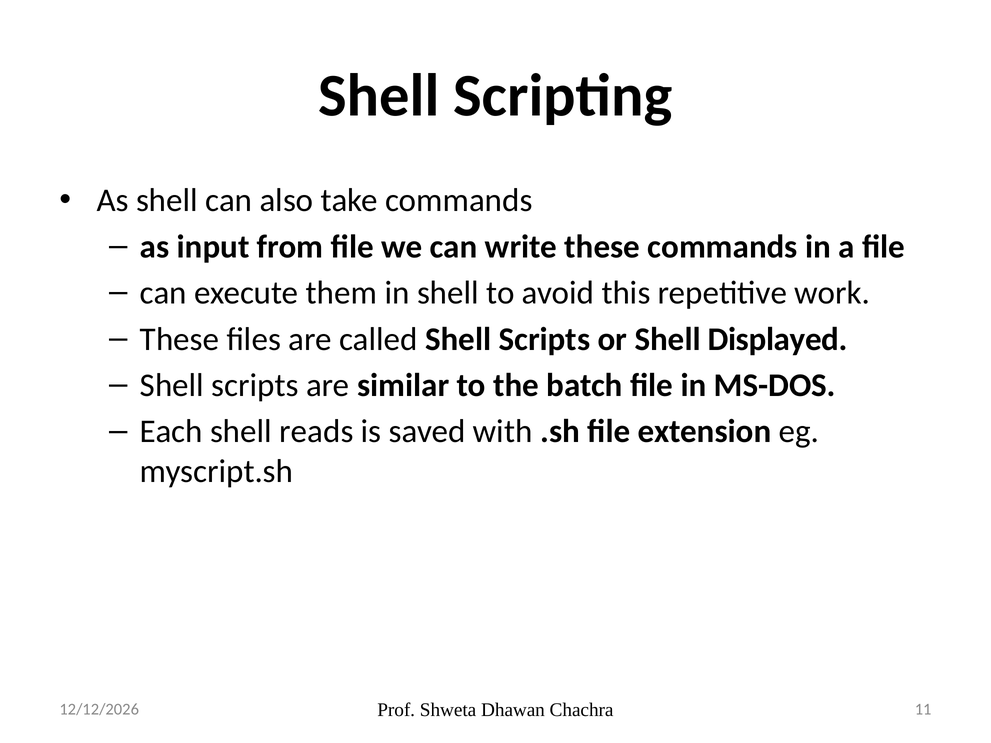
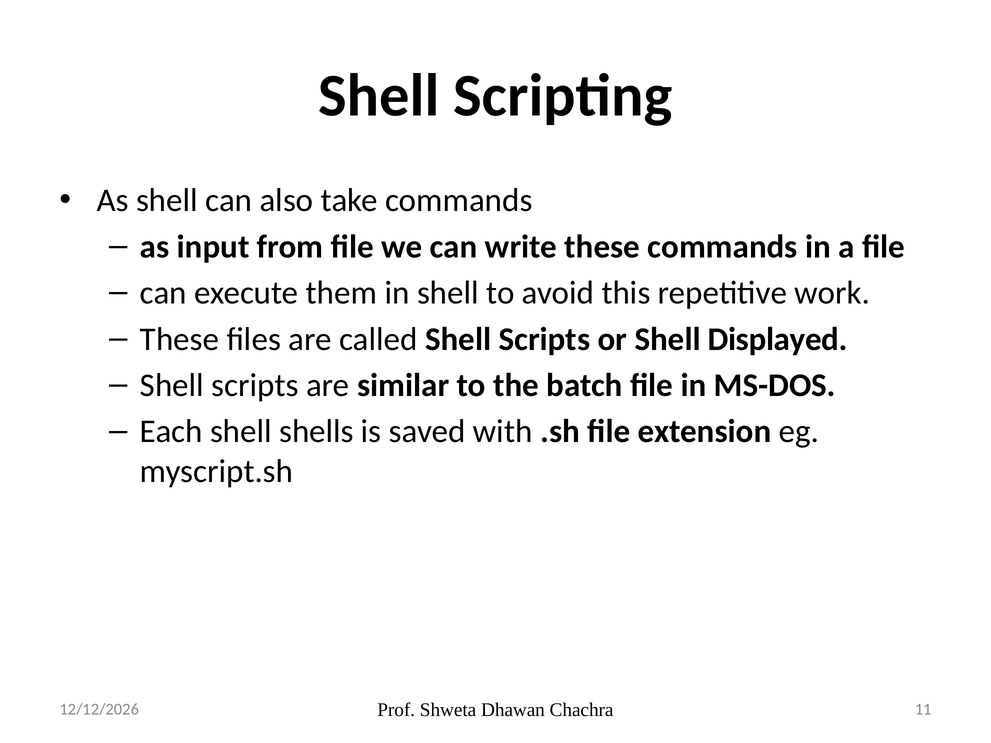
reads: reads -> shells (316, 432)
